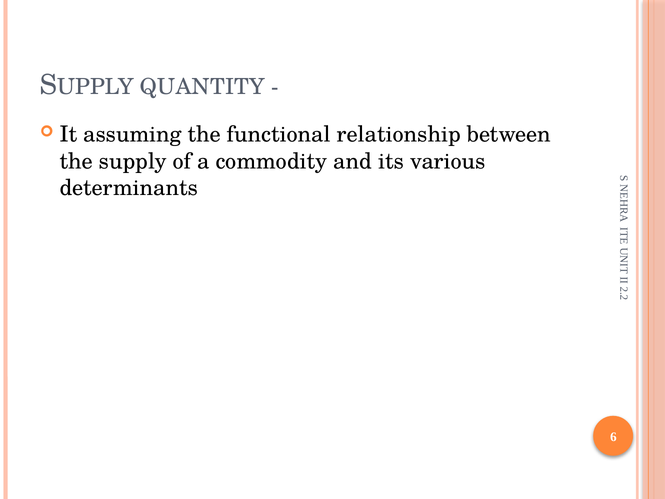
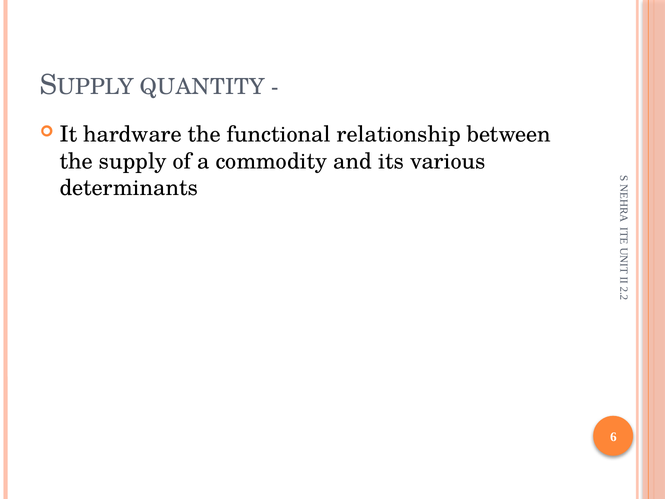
assuming: assuming -> hardware (133, 135)
